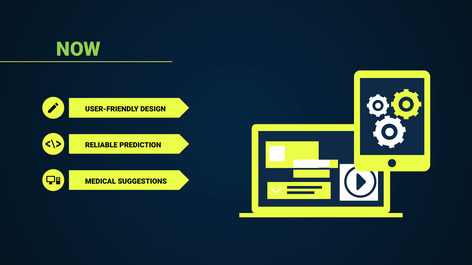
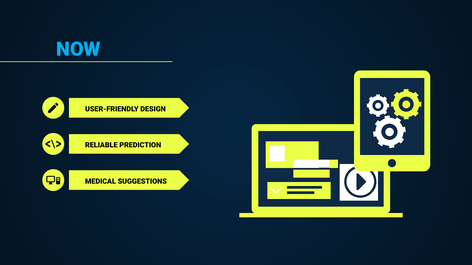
NOW colour: light green -> light blue (78, 49)
